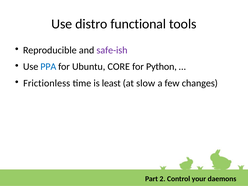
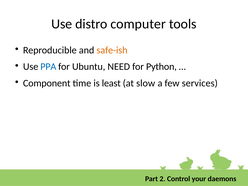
functional: functional -> computer (138, 24)
safe-ish colour: purple -> orange (112, 50)
CORE: CORE -> NEED (119, 67)
Frictionless: Frictionless -> Component (47, 83)
changes: changes -> services (200, 83)
